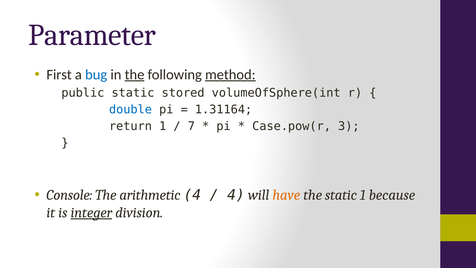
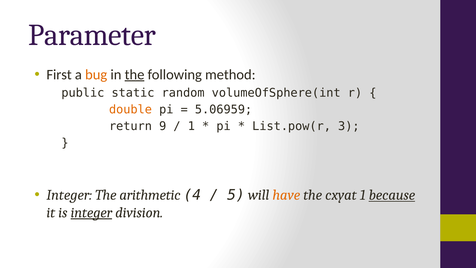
bug colour: blue -> orange (96, 75)
method underline: present -> none (230, 75)
stored: stored -> random (183, 93)
double colour: blue -> orange (130, 109)
1.31164: 1.31164 -> 5.06959 (224, 109)
return 1: 1 -> 9 (163, 126)
7: 7 -> 1 (191, 126)
Case.pow(r: Case.pow(r -> List.pow(r (292, 126)
Console: Console -> Integer (69, 195)
4: 4 -> 5 (236, 195)
the static: static -> cxyat (341, 195)
because underline: none -> present (392, 195)
